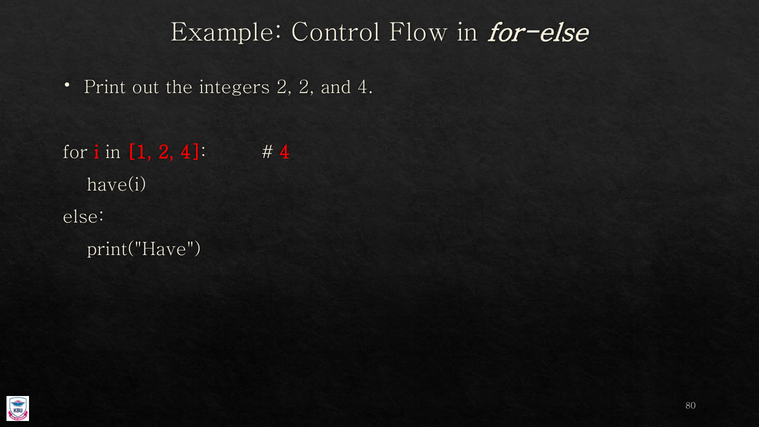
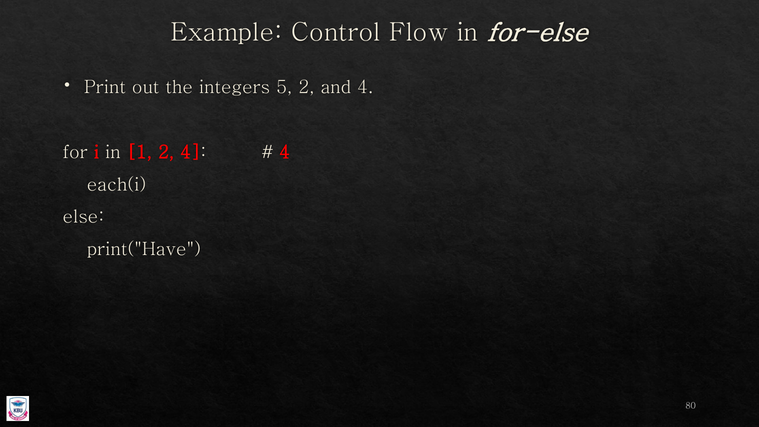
integers 2: 2 -> 5 (284, 87)
have(i: have(i -> each(i (117, 184)
